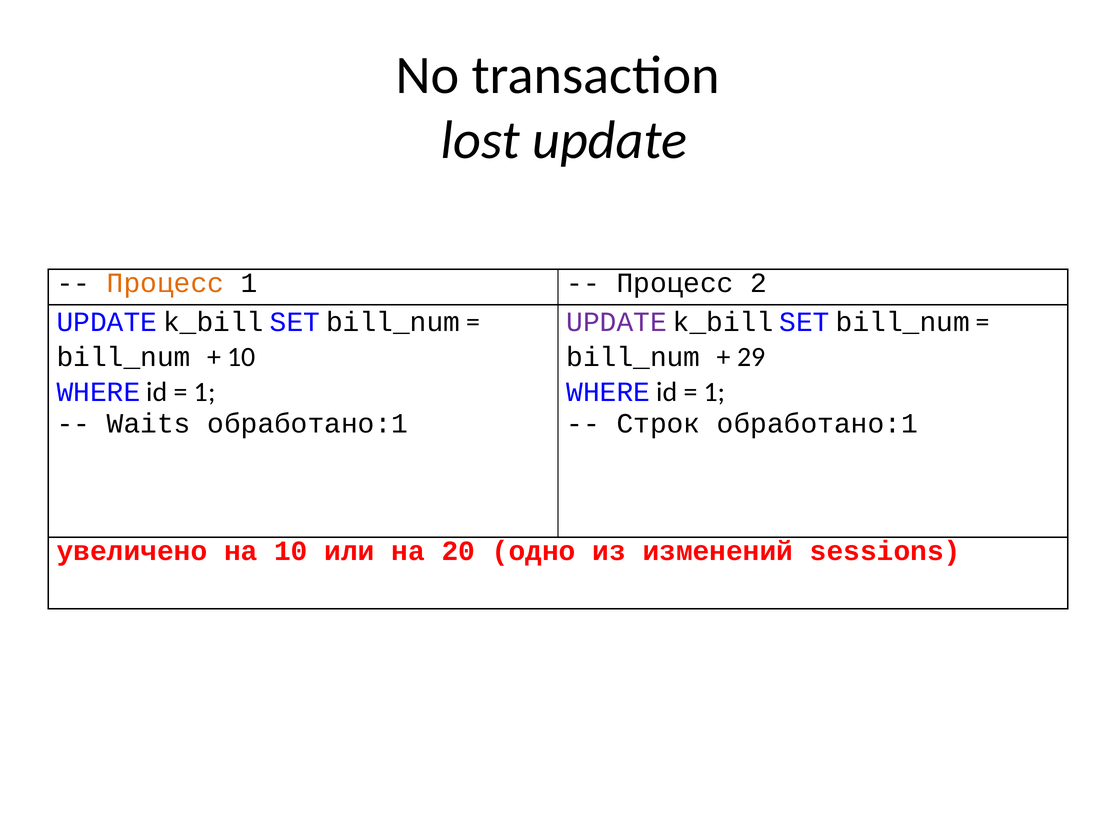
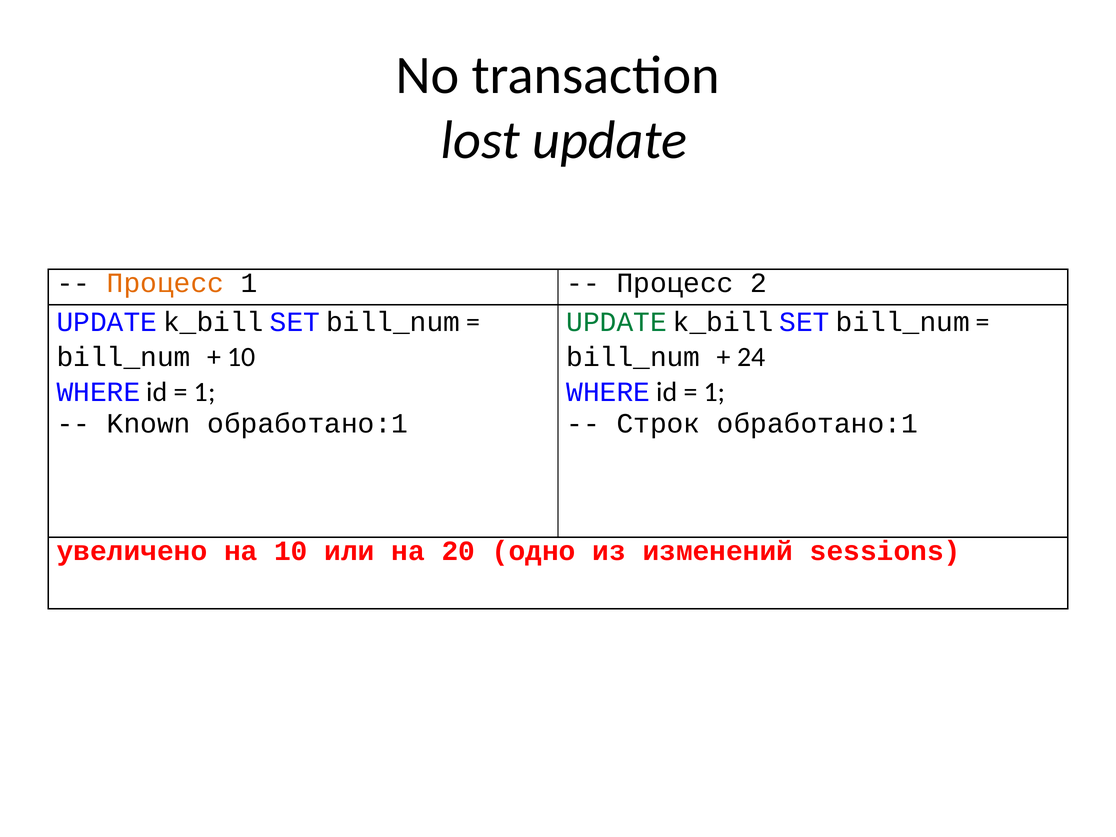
UPDATE colour: purple -> green (617, 322)
29: 29 -> 24 (751, 357)
Waits: Waits -> Known (149, 424)
